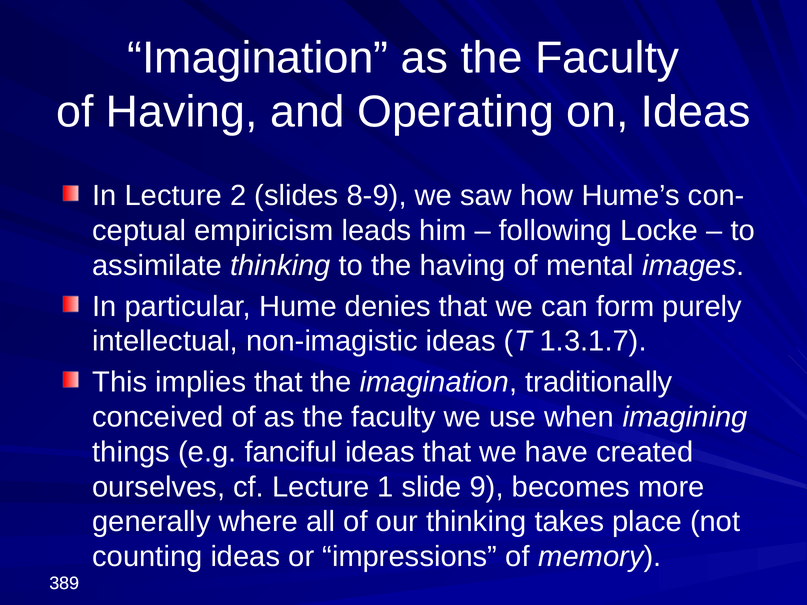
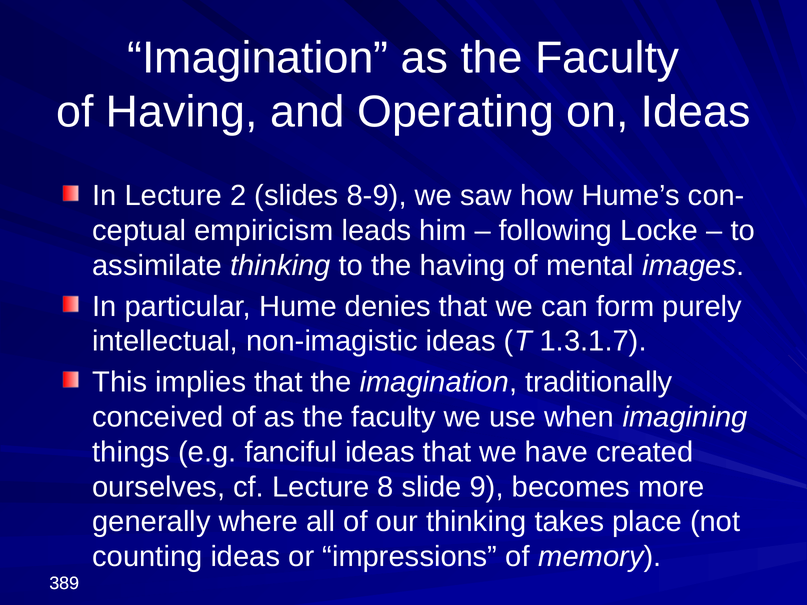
1: 1 -> 8 (385, 487)
